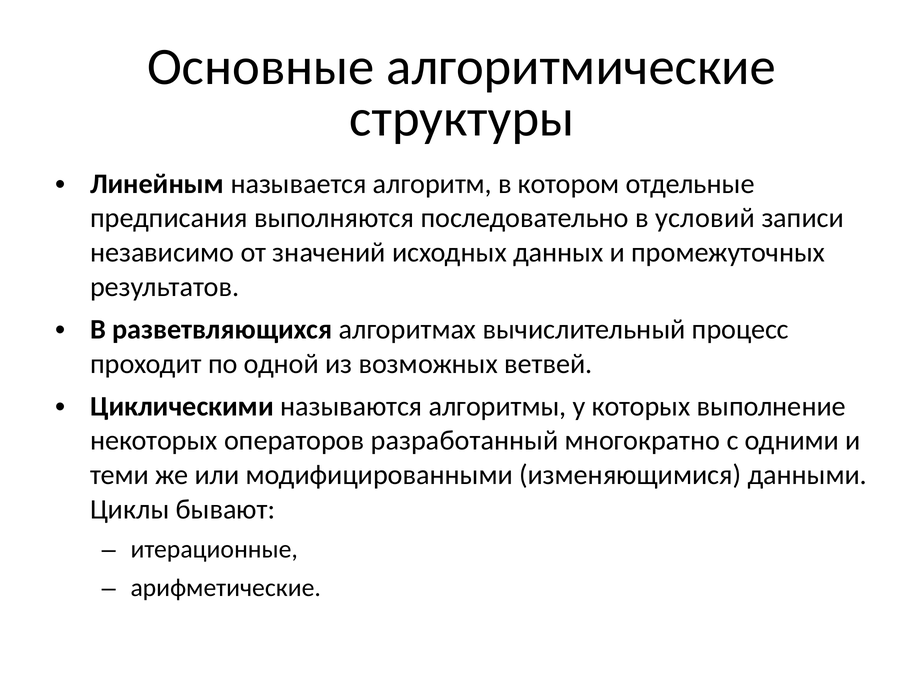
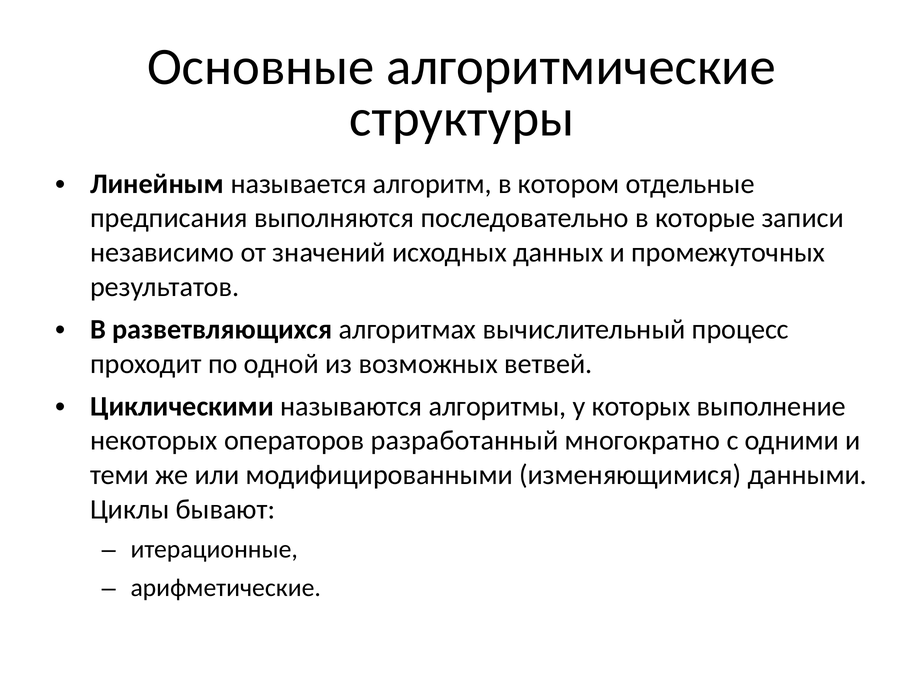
условий: условий -> которые (705, 218)
